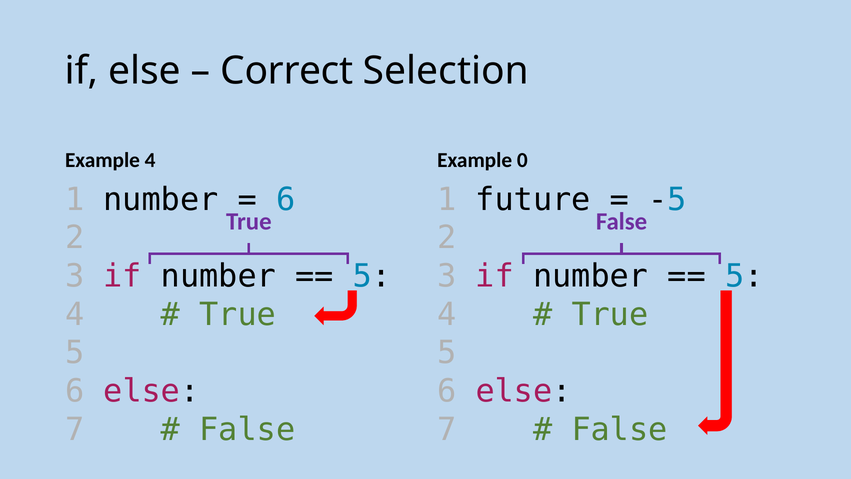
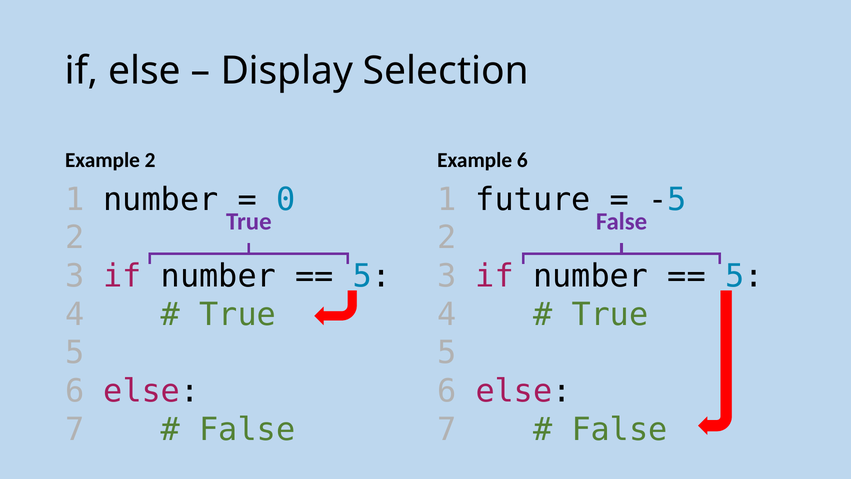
Correct: Correct -> Display (287, 71)
Example 4: 4 -> 2 (150, 160)
Example 0: 0 -> 6 (522, 160)
6: 6 -> 0 (286, 199)
